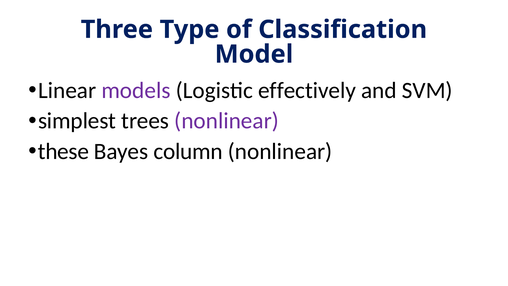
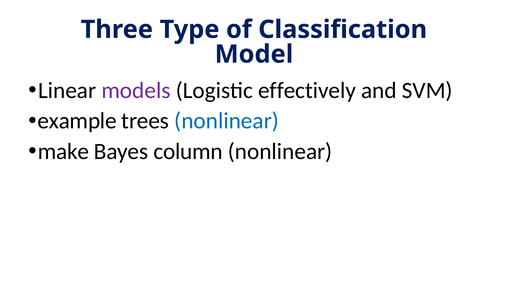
simplest: simplest -> example (77, 121)
nonlinear colour: purple -> blue (227, 121)
these: these -> make (63, 151)
